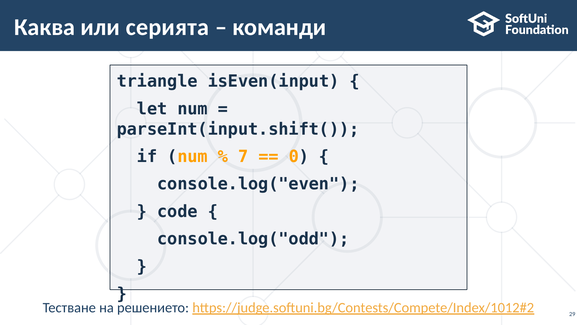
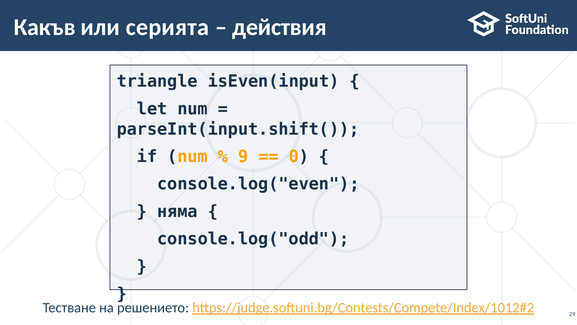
Каква: Каква -> Какъв (45, 27)
команди: команди -> действия (279, 27)
7: 7 -> 9 (243, 156)
code: code -> няма (177, 211)
